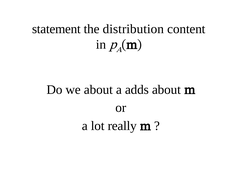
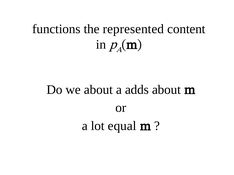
statement: statement -> functions (56, 29)
distribution: distribution -> represented (133, 29)
really: really -> equal (122, 126)
